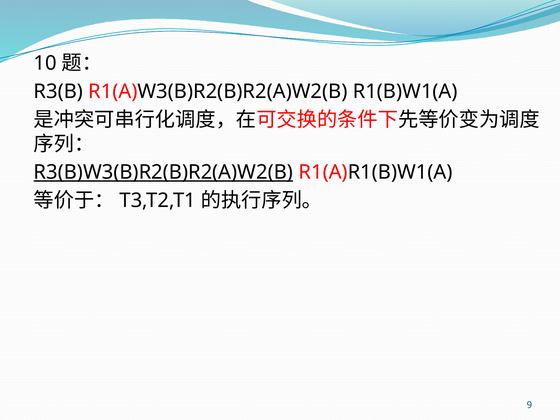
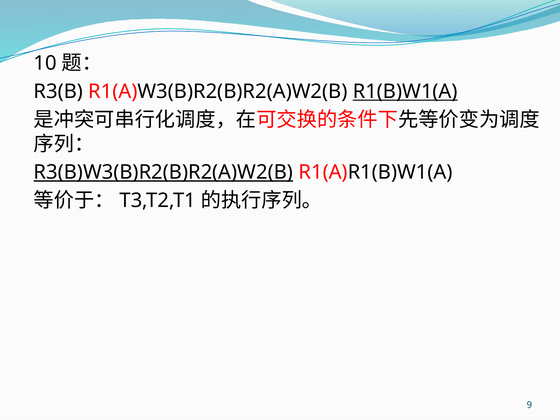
R1(B)W1(A underline: none -> present (405, 91)
